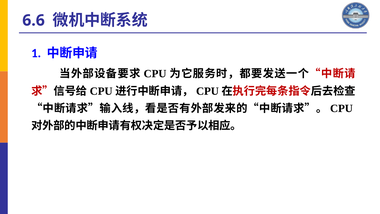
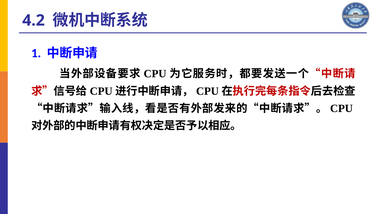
6.6: 6.6 -> 4.2 (34, 20)
